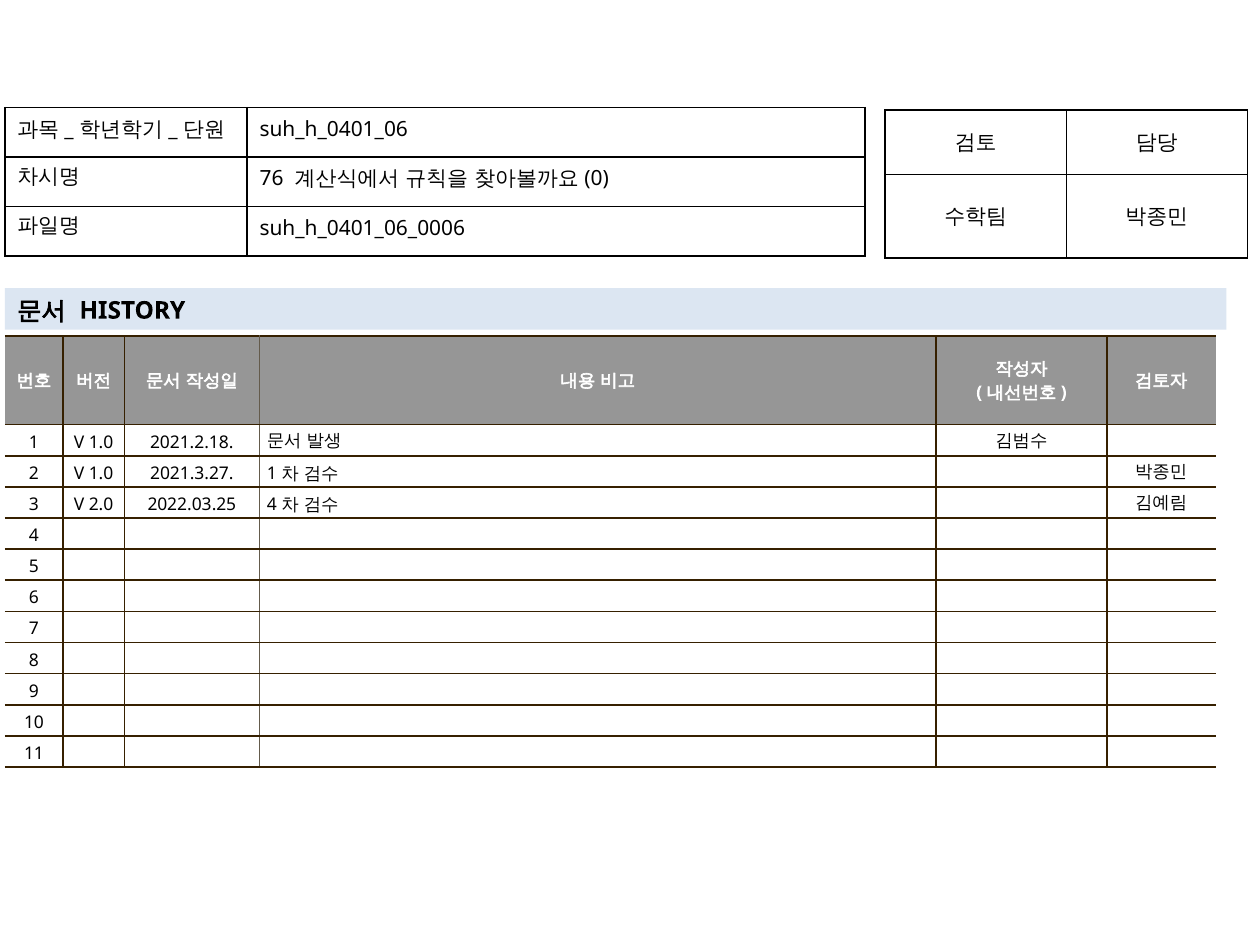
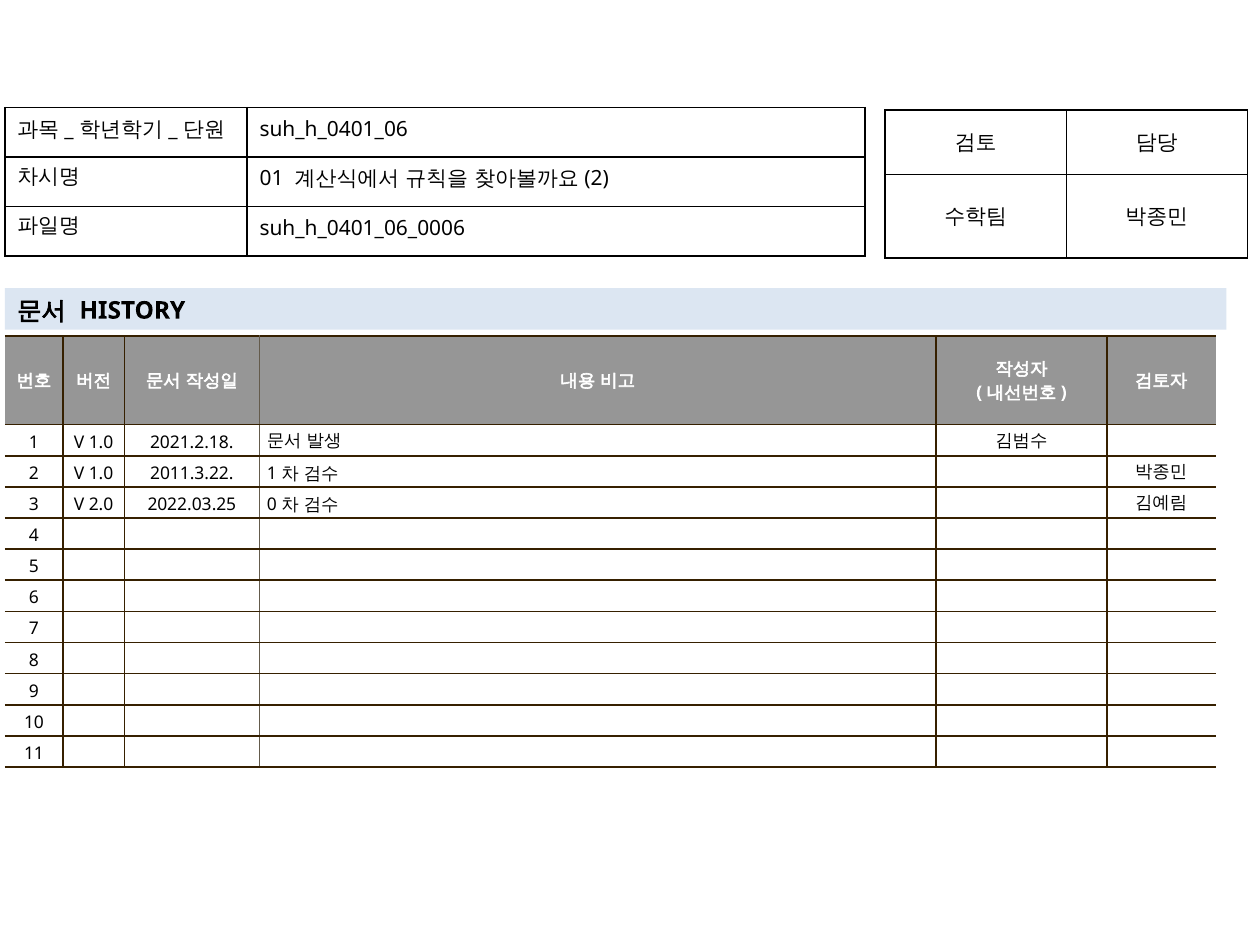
76: 76 -> 01 (272, 179)
0: 0 -> 2 (597, 179)
2021.3.27: 2021.3.27 -> 2011.3.22 (192, 474)
2022.03.25 4: 4 -> 0 (272, 505)
